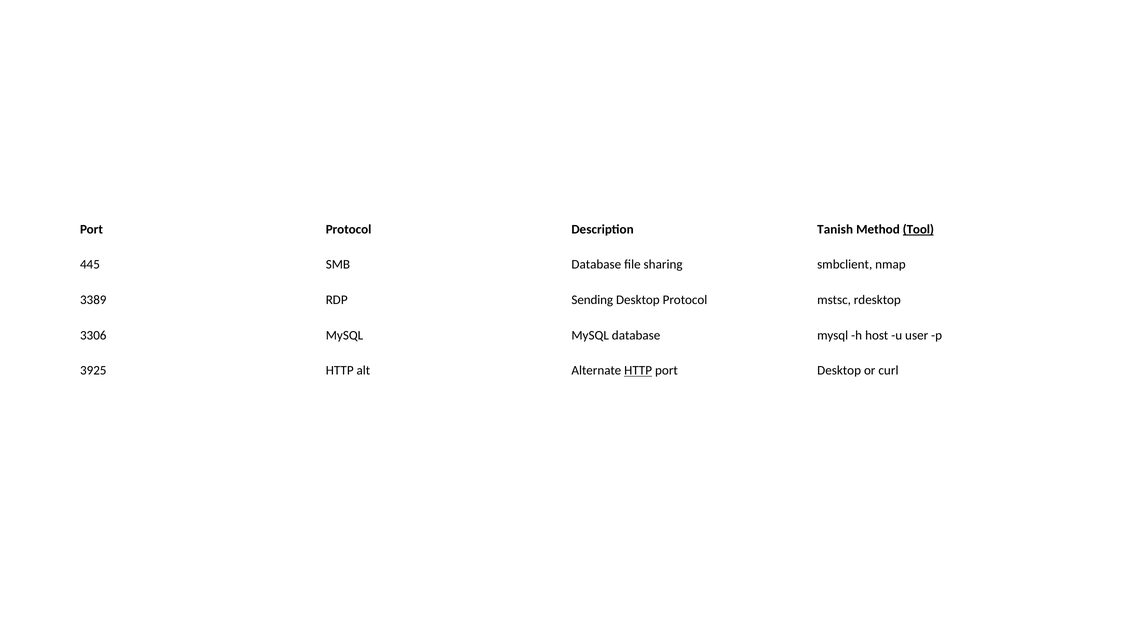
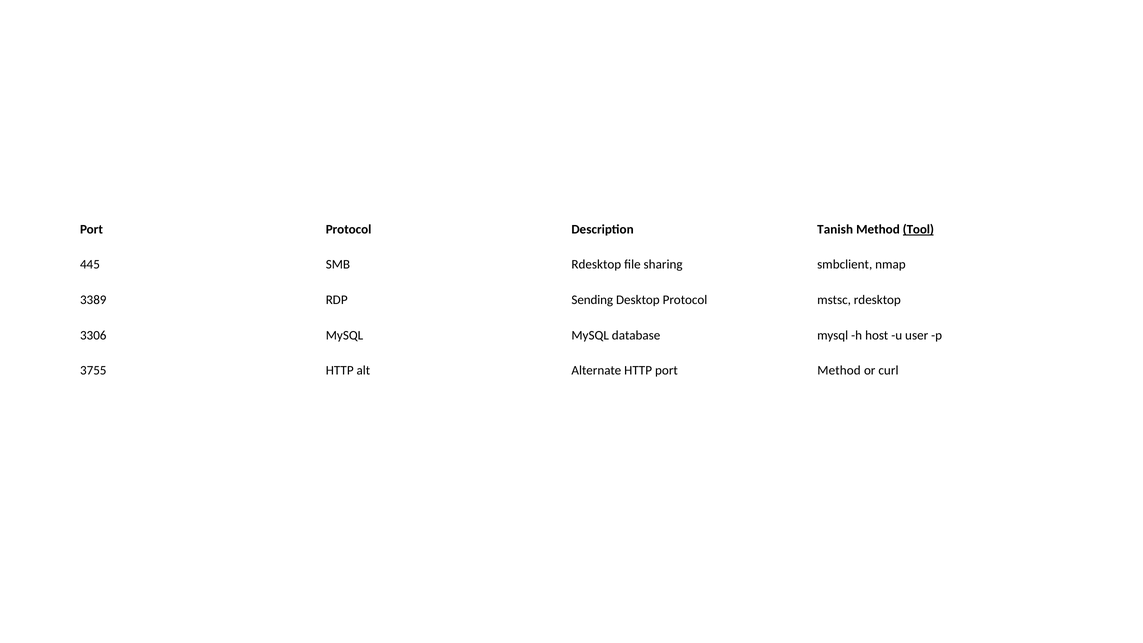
SMB Database: Database -> Rdesktop (596, 265)
3925: 3925 -> 3755 (93, 371)
HTTP underline: present -> none (638, 371)
port Desktop: Desktop -> Method (839, 371)
